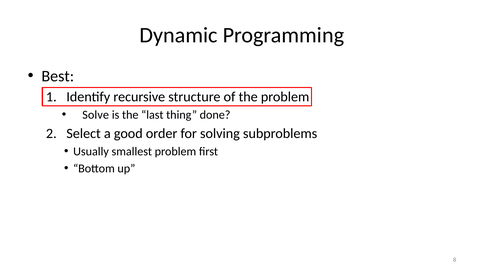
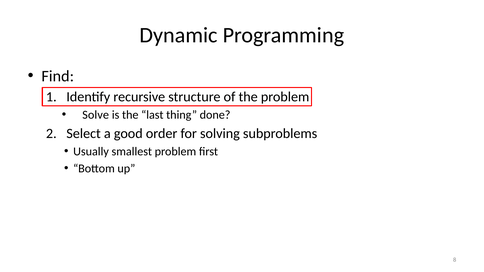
Best: Best -> Find (58, 76)
